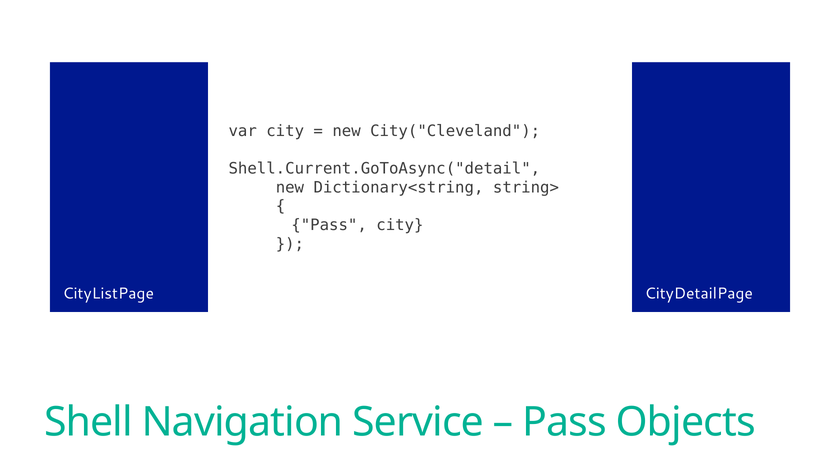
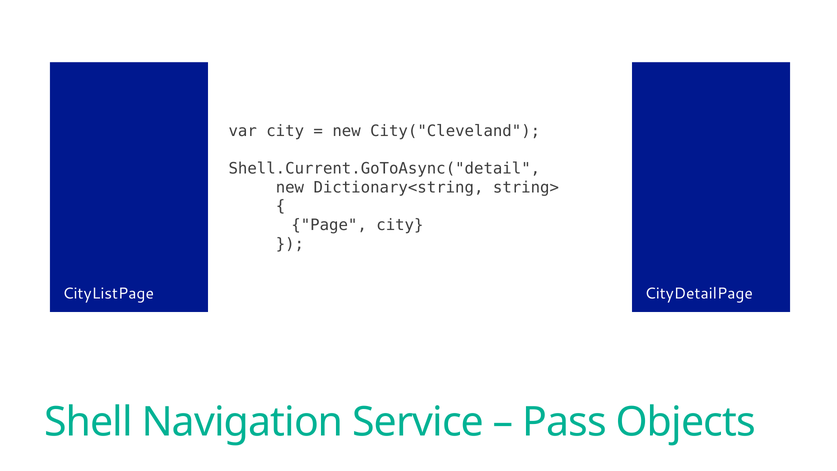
Pass: Pass -> Page (329, 225)
